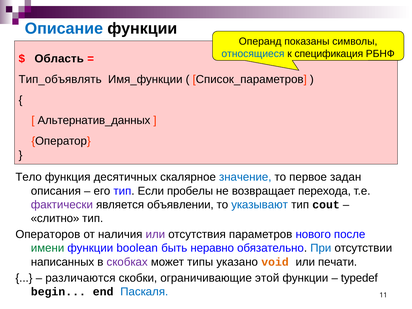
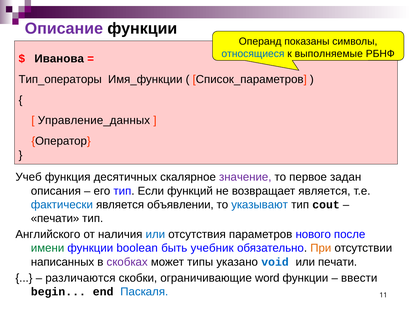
Описание colour: blue -> purple (64, 29)
спецификация: спецификация -> выполняемые (329, 54)
Область: Область -> Иванова (59, 59)
Тип_объявлять: Тип_объявлять -> Тип_операторы (60, 79)
Альтернатив_данных: Альтернатив_данных -> Управление_данных (94, 121)
Тело: Тело -> Учеб (29, 177)
значение colour: blue -> purple (245, 177)
пробелы: пробелы -> функций (190, 191)
возвращает перехода: перехода -> является (324, 191)
фактически colour: purple -> blue (62, 205)
слитно: слитно -> печати (55, 218)
Операторов: Операторов -> Английского (48, 234)
или colour: purple -> blue (155, 234)
неравно: неравно -> учебник (212, 248)
При colour: blue -> orange (321, 248)
void colour: orange -> blue (275, 262)
этой: этой -> word (267, 278)
typedef: typedef -> ввести (359, 278)
